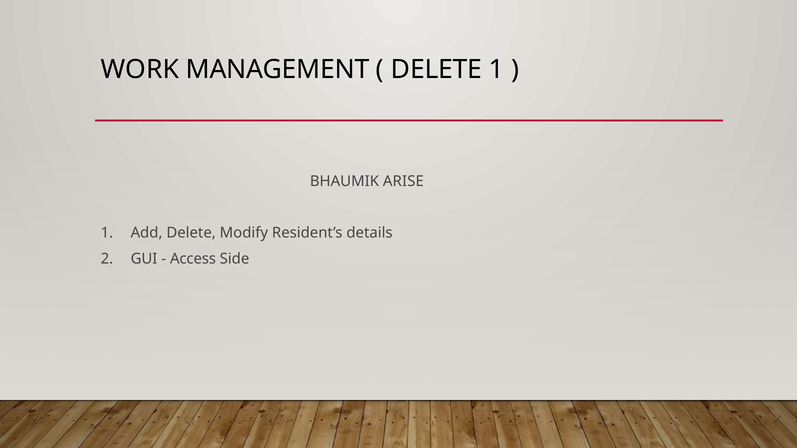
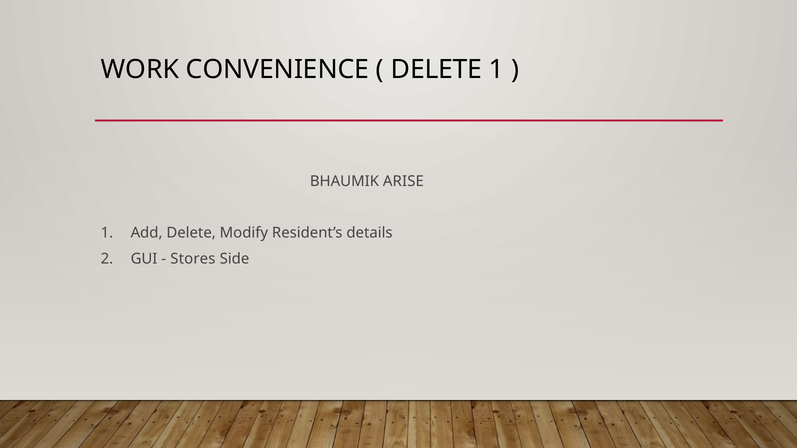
MANAGEMENT: MANAGEMENT -> CONVENIENCE (278, 70)
Access: Access -> Stores (193, 259)
